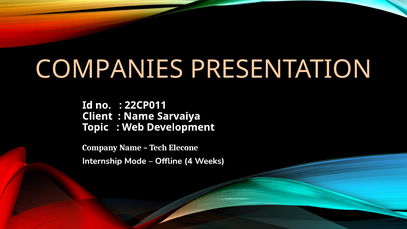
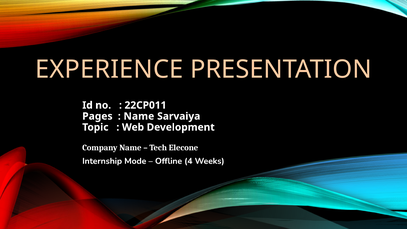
COMPANIES: COMPANIES -> EXPERIENCE (109, 69)
Client: Client -> Pages (97, 116)
